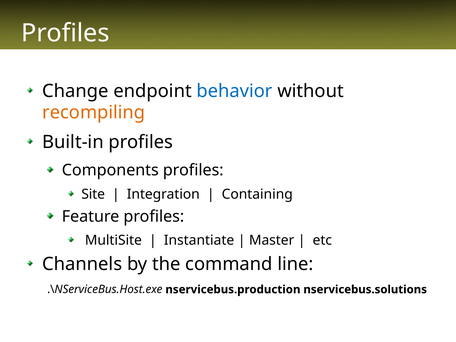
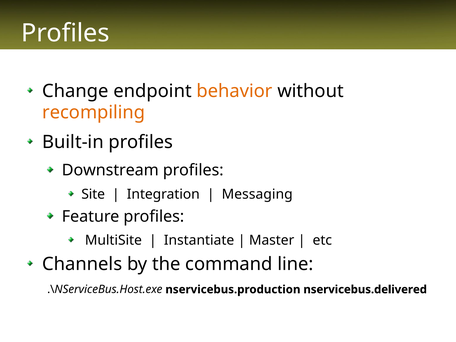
behavior colour: blue -> orange (235, 91)
Components: Components -> Downstream (110, 170)
Containing: Containing -> Messaging (257, 194)
nservicebus.solutions: nservicebus.solutions -> nservicebus.delivered (365, 289)
